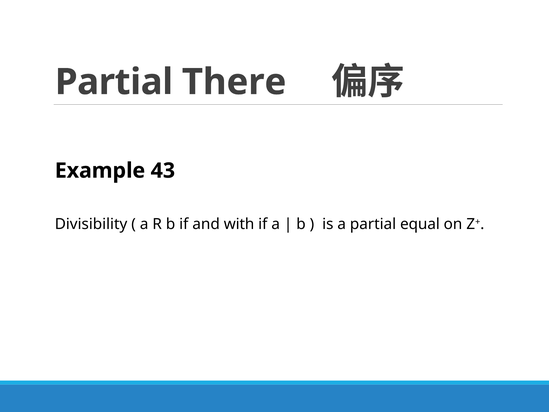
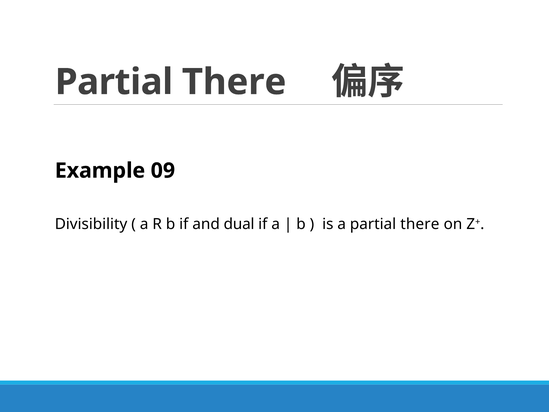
43: 43 -> 09 (163, 171)
with: with -> dual (239, 224)
a partial equal: equal -> there (420, 224)
